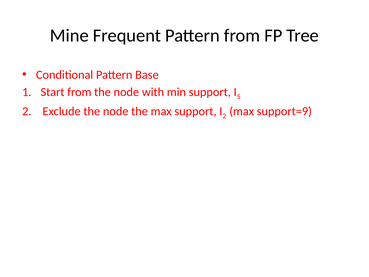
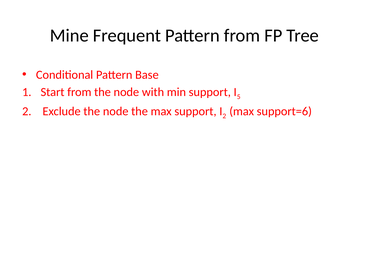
support=9: support=9 -> support=6 (284, 111)
